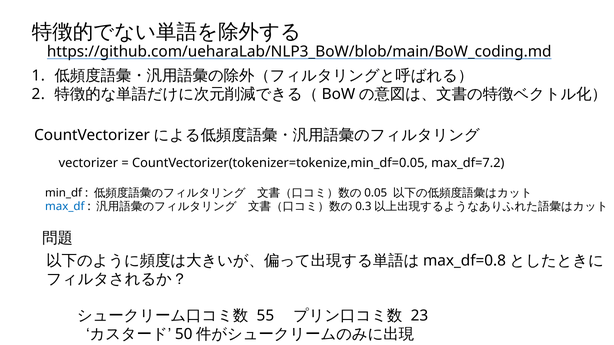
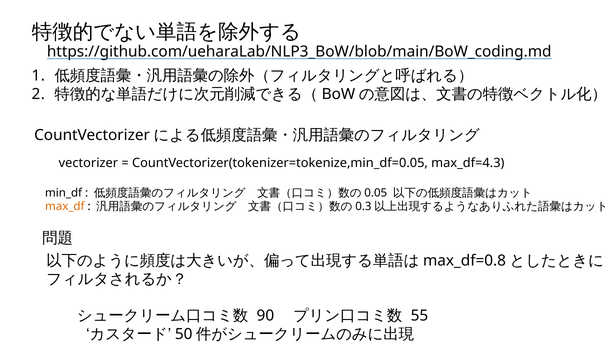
max_df=7.2: max_df=7.2 -> max_df=4.3 (468, 163)
max_df colour: blue -> orange (65, 207)
55: 55 -> 90 (265, 316)
23: 23 -> 55 (419, 316)
